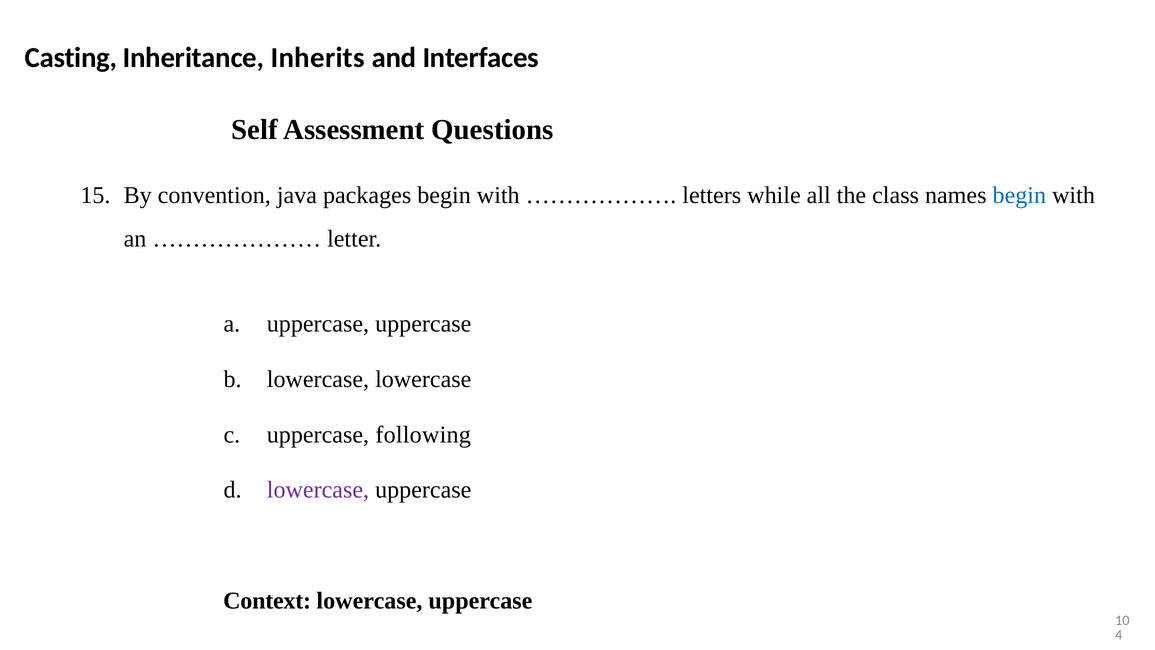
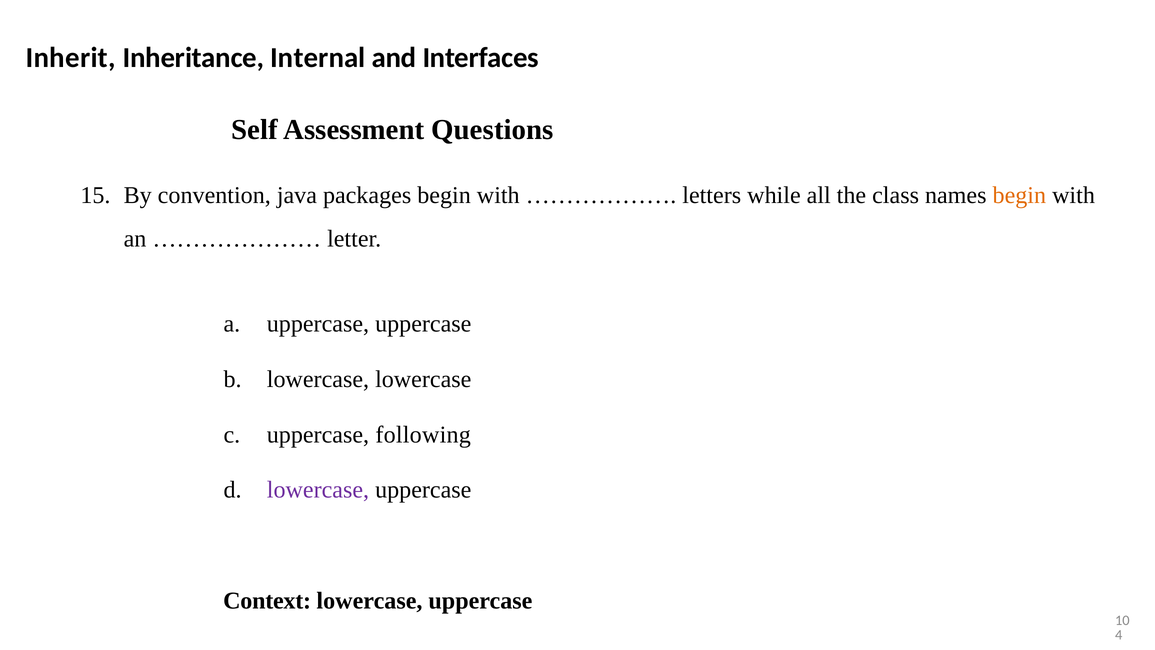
Casting: Casting -> Inherit (71, 58)
Inherits: Inherits -> Internal (318, 58)
begin colour: blue -> orange (1019, 195)
